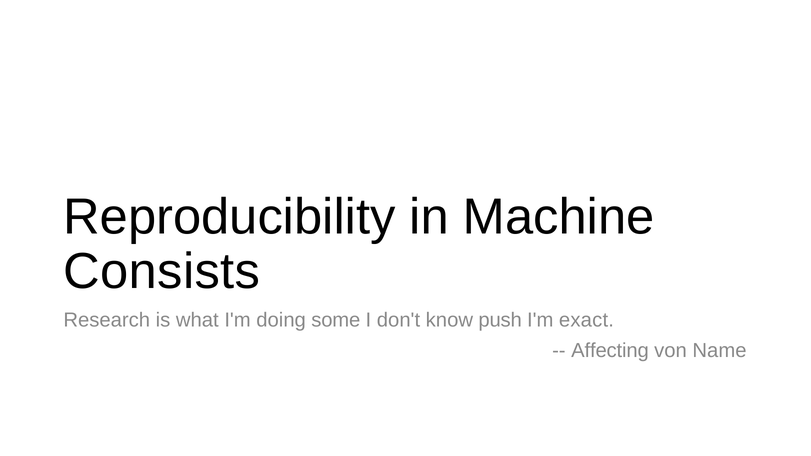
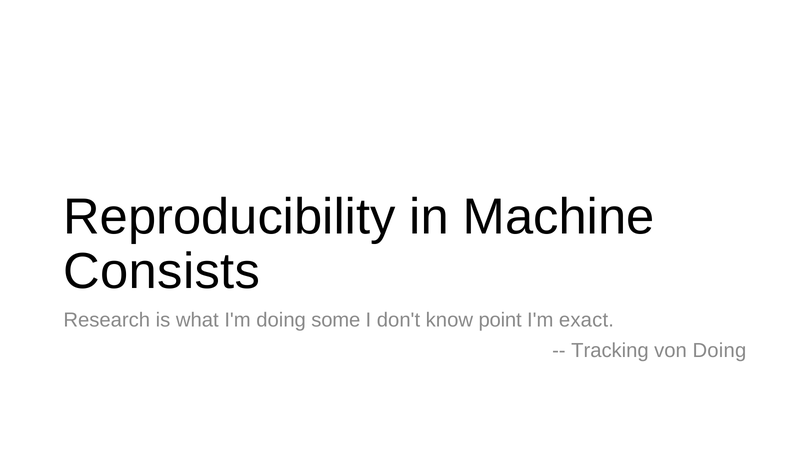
push: push -> point (500, 320)
Affecting: Affecting -> Tracking (610, 351)
von Name: Name -> Doing (719, 351)
